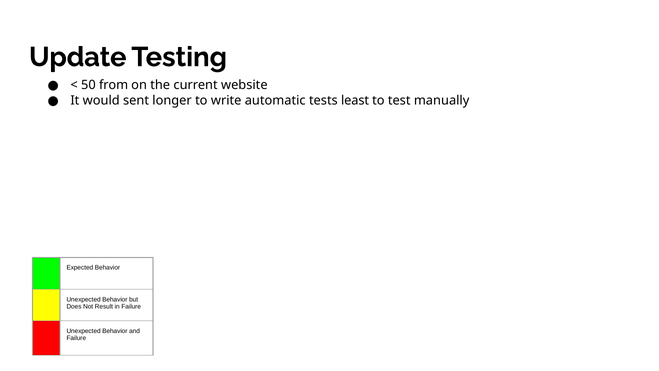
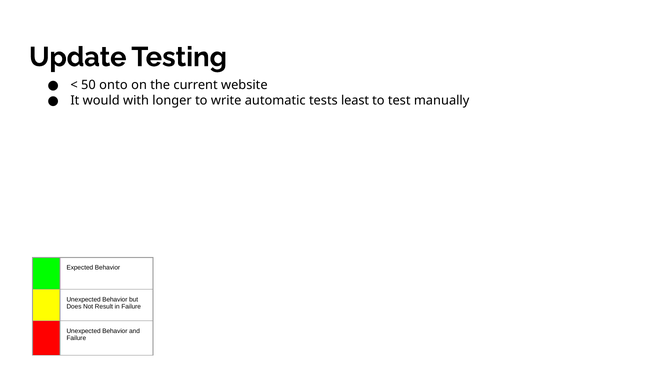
from: from -> onto (113, 85)
sent: sent -> with (136, 101)
